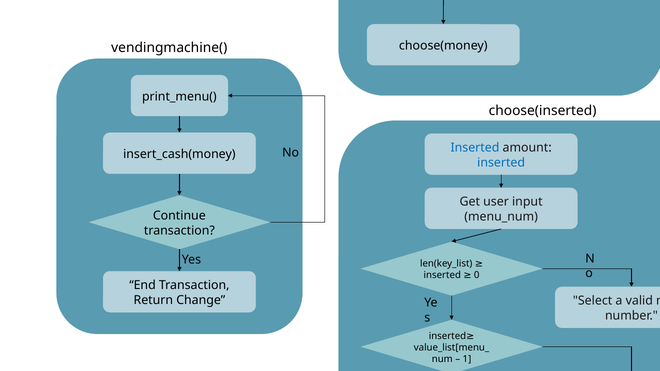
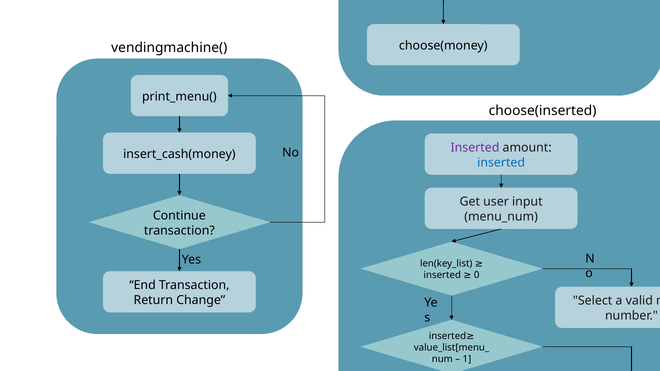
Inserted colour: blue -> purple (475, 148)
